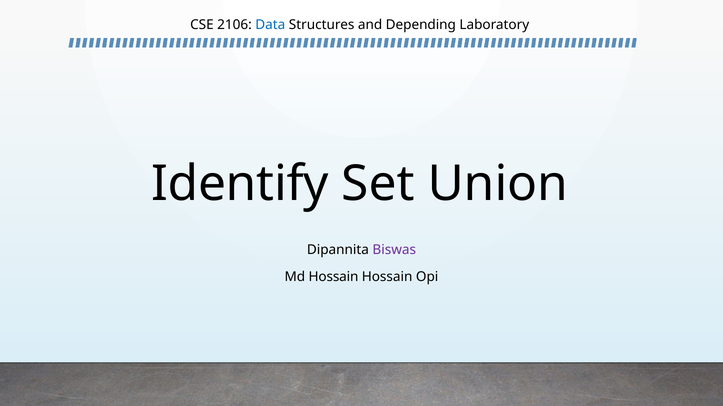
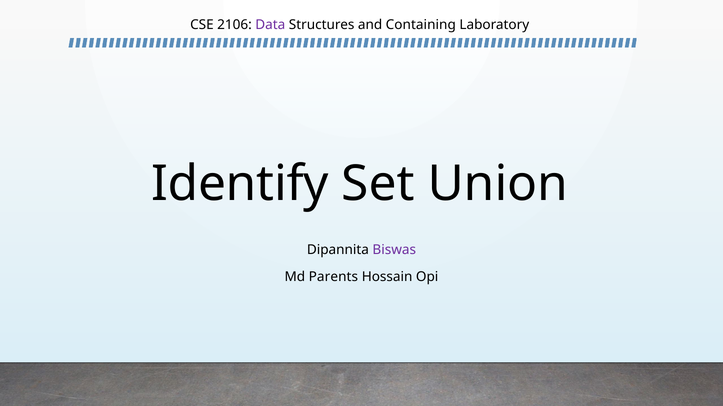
Data colour: blue -> purple (270, 25)
Depending: Depending -> Containing (421, 25)
Md Hossain: Hossain -> Parents (333, 277)
